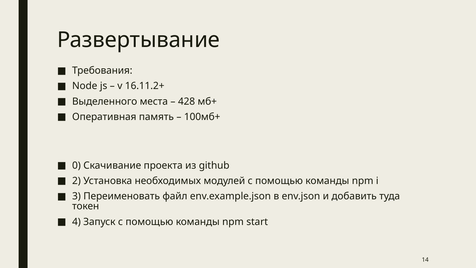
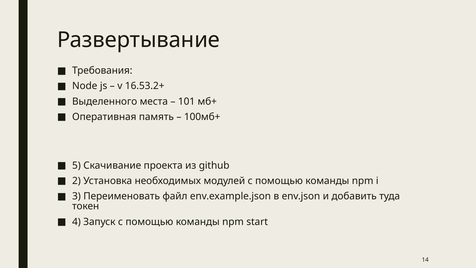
16.11.2+: 16.11.2+ -> 16.53.2+ (145, 86)
428: 428 -> 101 (187, 101)
0: 0 -> 5 (76, 165)
